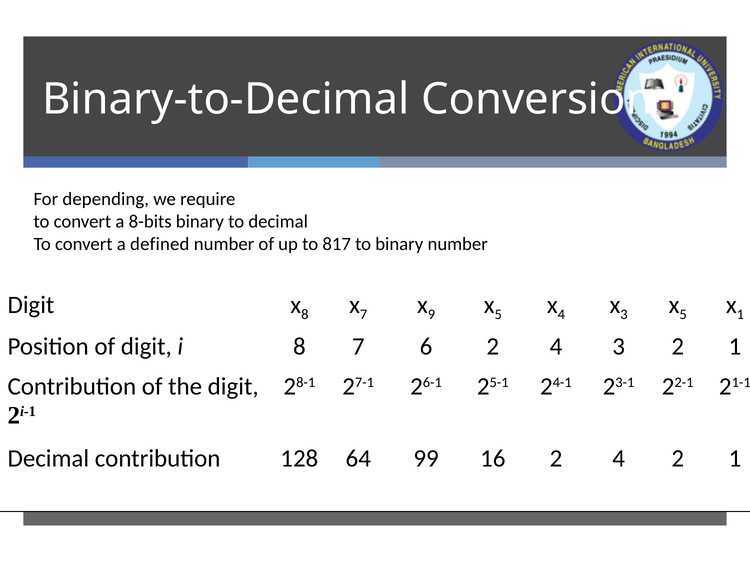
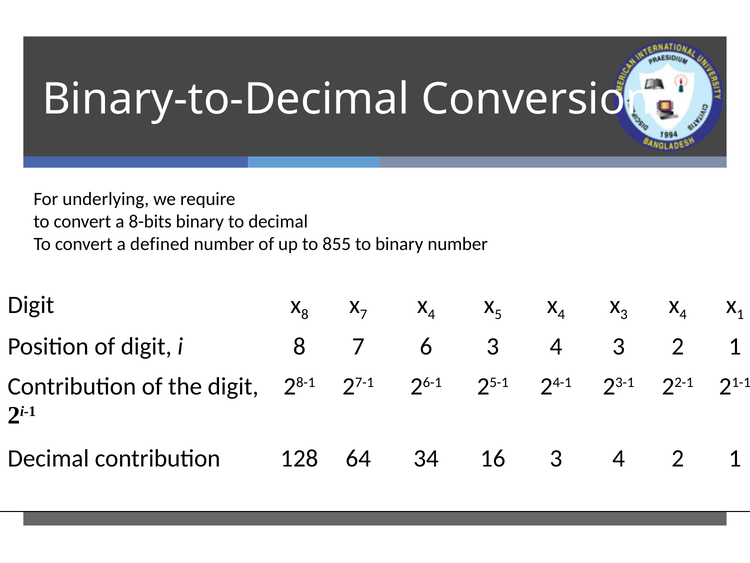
depending: depending -> underlying (106, 199)
817: 817 -> 855 (337, 244)
9: 9 -> 4 (431, 314)
5: 5 -> 4 (683, 314)
6 2: 2 -> 3 (493, 346)
99: 99 -> 34 (426, 458)
16 2: 2 -> 3 (556, 458)
